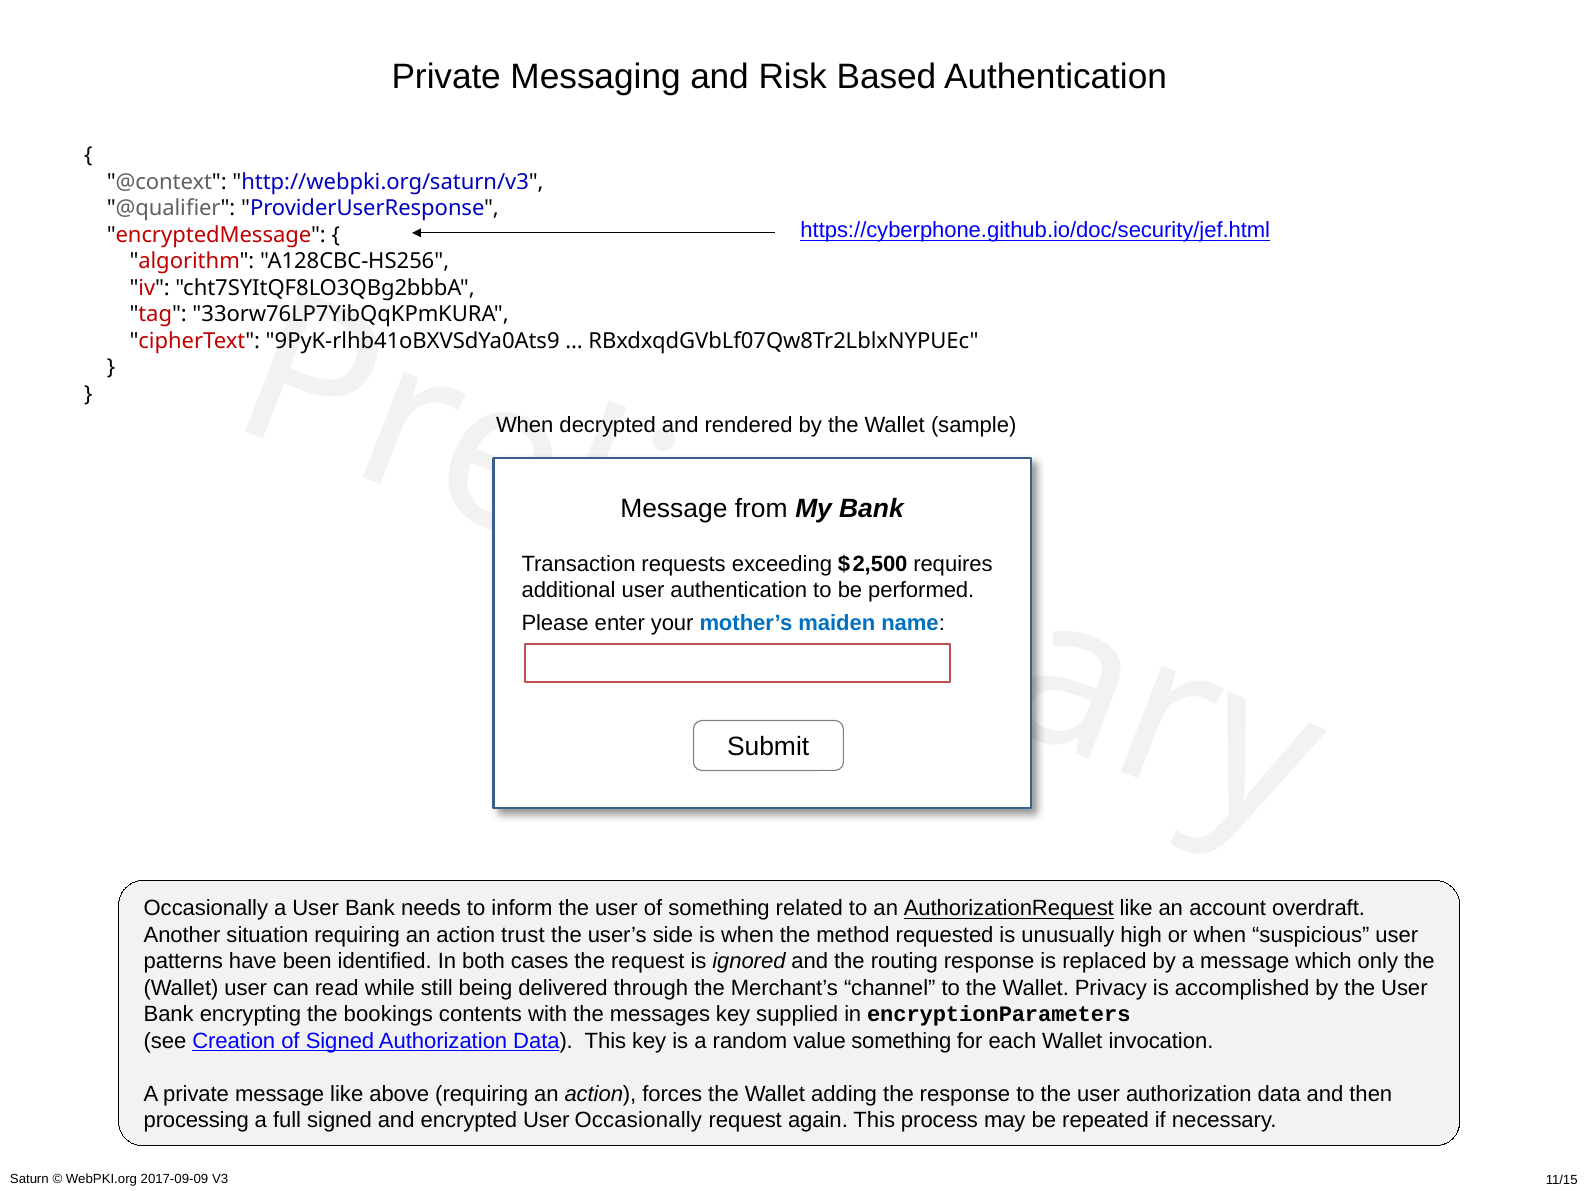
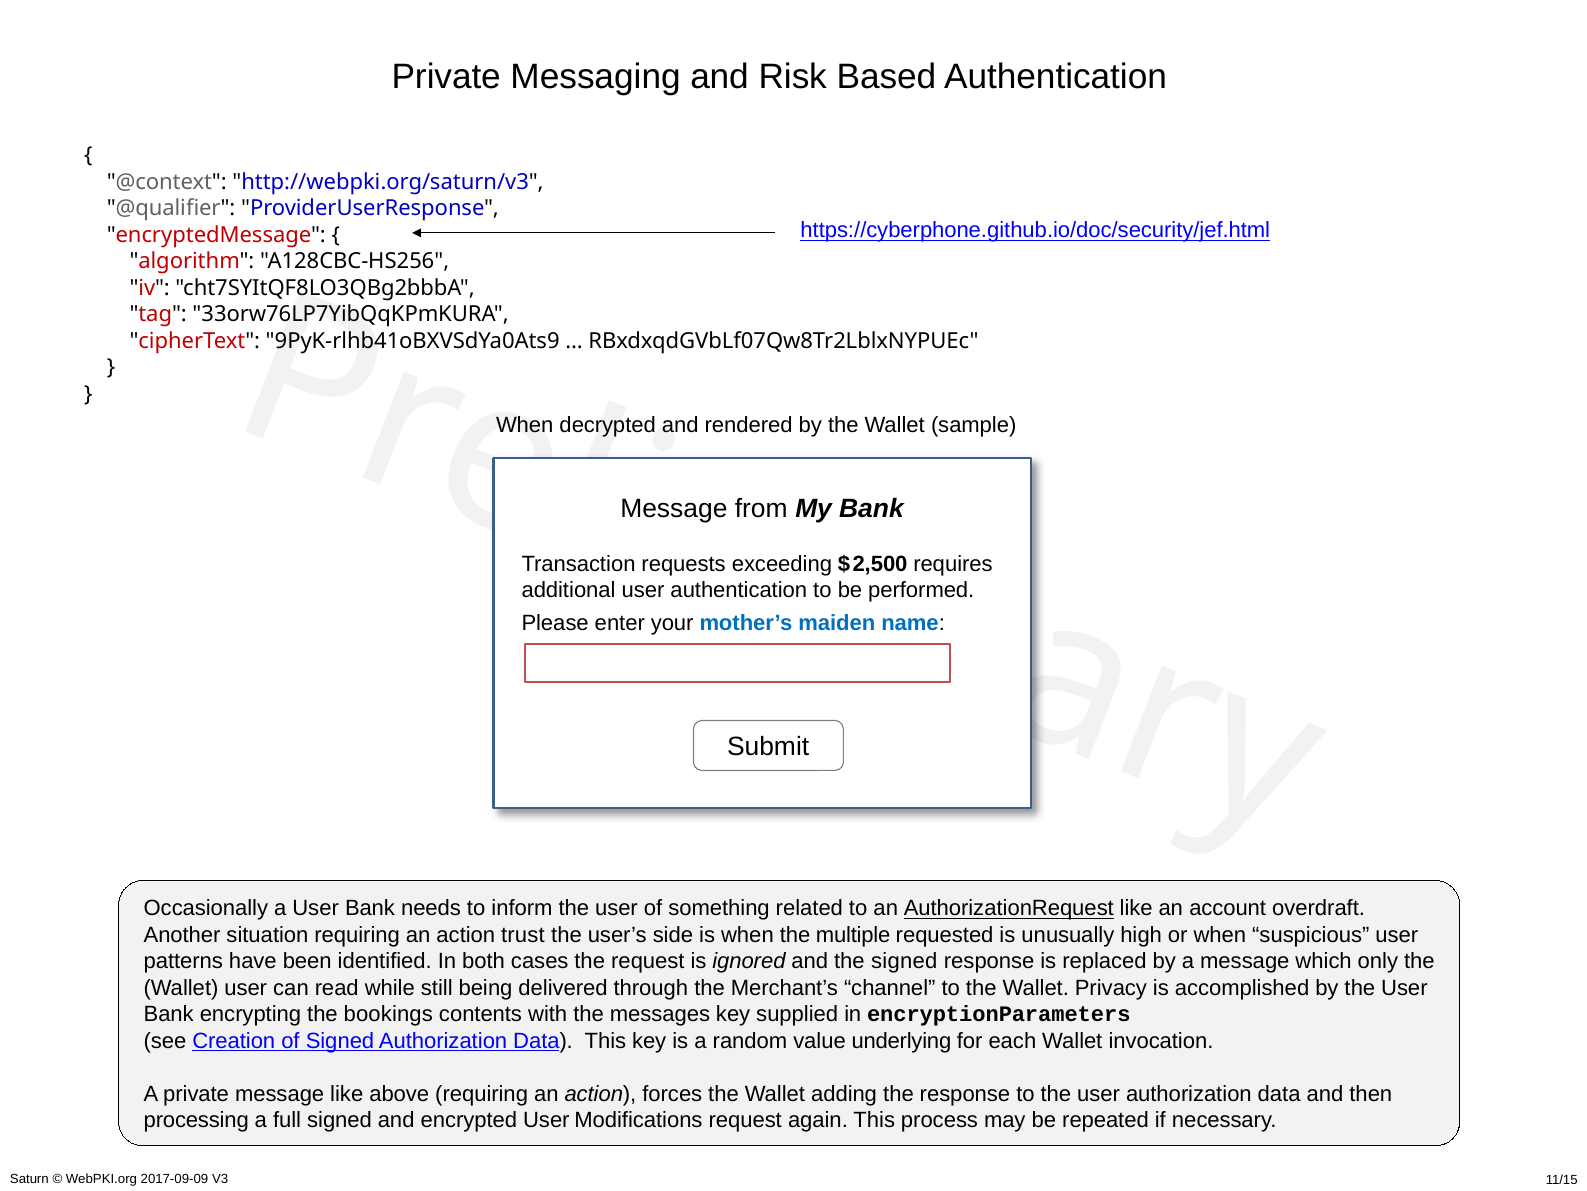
method: method -> multiple (853, 934)
the routing: routing -> signed (904, 961)
value something: something -> underlying (901, 1040)
User Occasionally: Occasionally -> Modifications (638, 1120)
